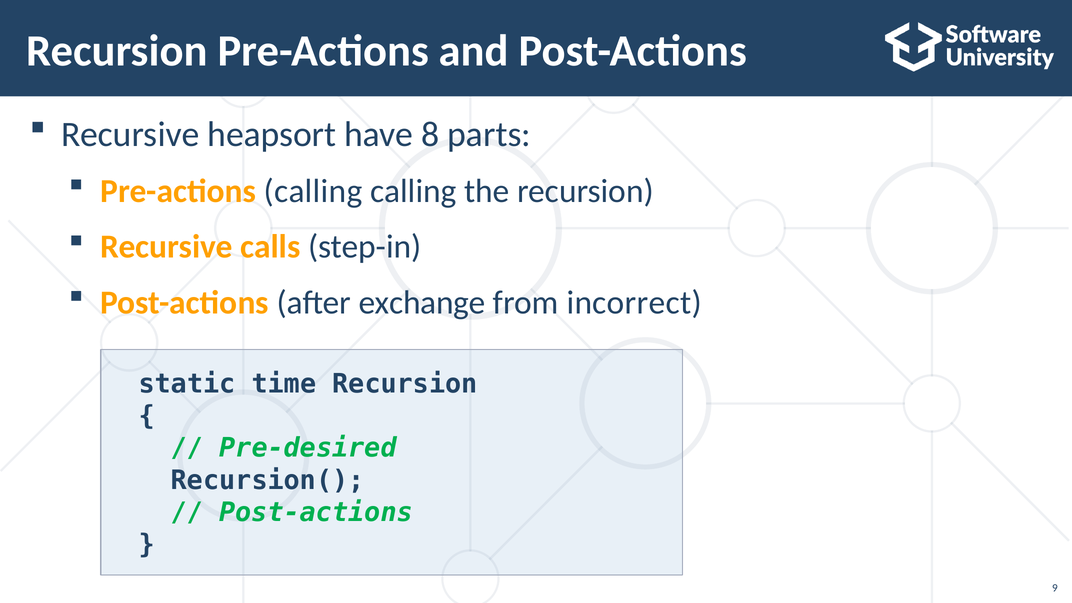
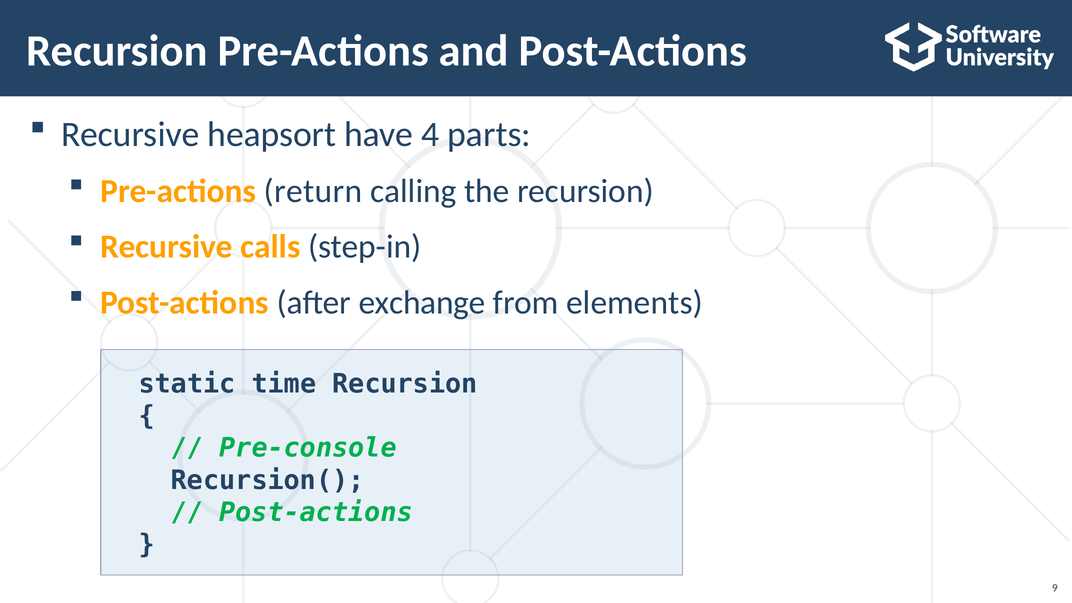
8: 8 -> 4 (430, 134)
Pre-actions calling: calling -> return (313, 191)
incorrect: incorrect -> elements (634, 302)
Pre-desired: Pre-desired -> Pre-console (308, 448)
